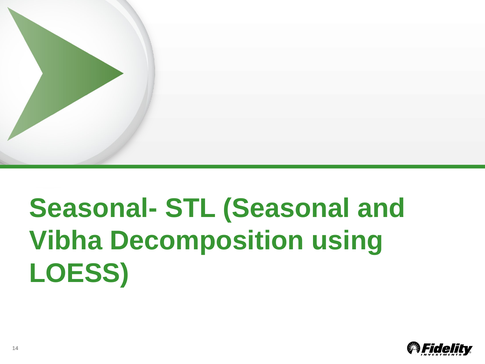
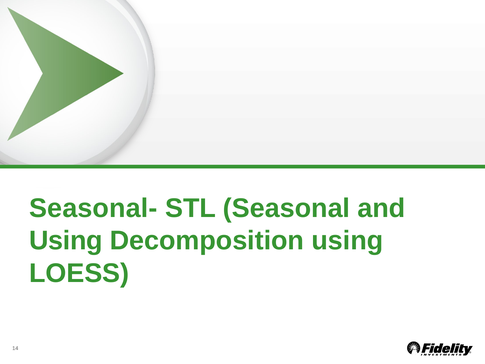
Vibha: Vibha -> Using (66, 241)
